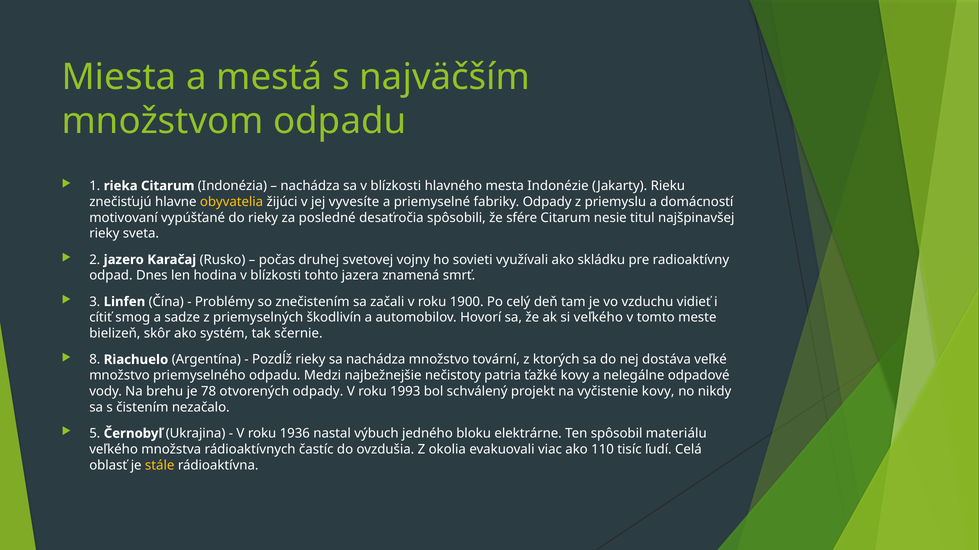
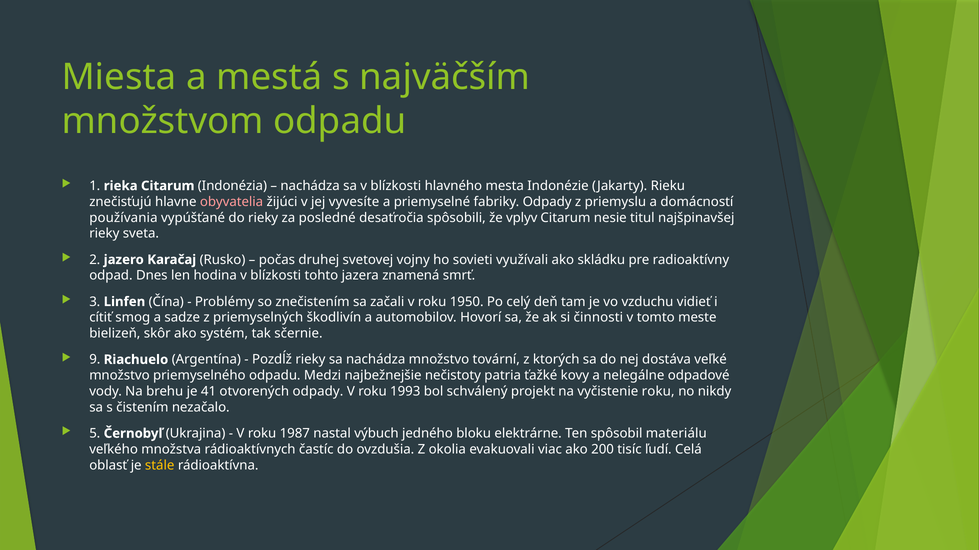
obyvatelia colour: yellow -> pink (232, 202)
motivovaní: motivovaní -> používania (123, 218)
sfére: sfére -> vplyv (522, 218)
1900: 1900 -> 1950 (467, 302)
si veľkého: veľkého -> činnosti (598, 318)
8: 8 -> 9 (95, 360)
78: 78 -> 41 (209, 392)
vyčistenie kovy: kovy -> roku (658, 392)
1936: 1936 -> 1987 (295, 434)
110: 110 -> 200 (603, 450)
